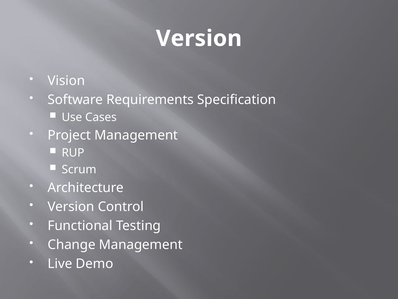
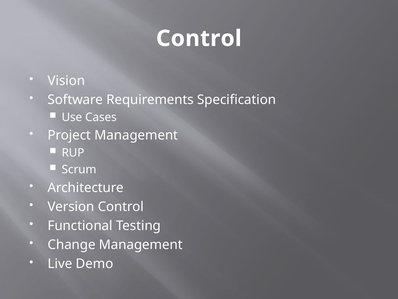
Version: Version -> Control (199, 38)
